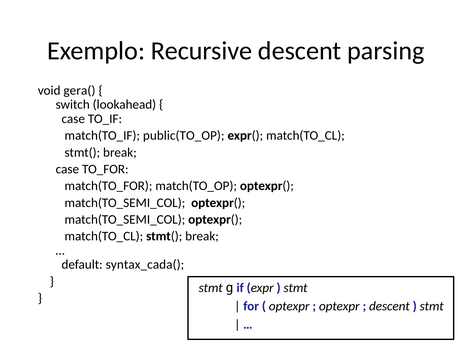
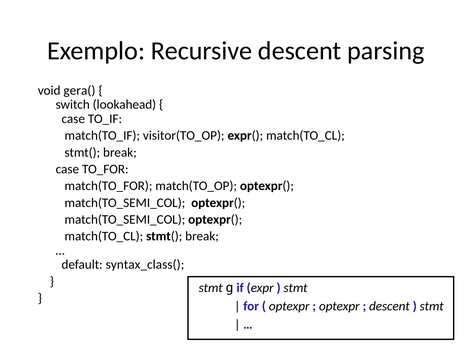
public(TO_OP: public(TO_OP -> visitor(TO_OP (184, 136)
syntax_cada(: syntax_cada( -> syntax_class( (145, 265)
